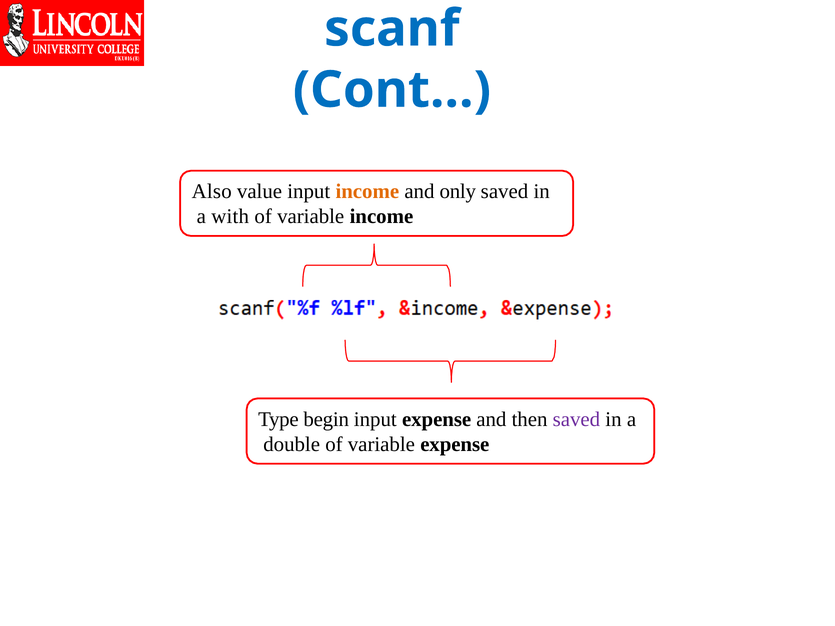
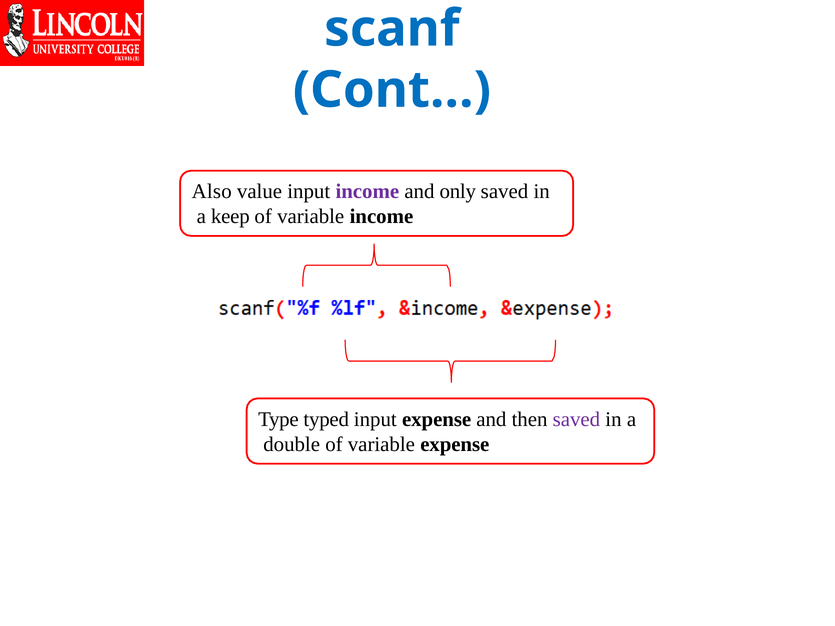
income colour: orange -> purple (367, 191)
with: with -> keep (230, 216)
begin: begin -> typed (326, 419)
